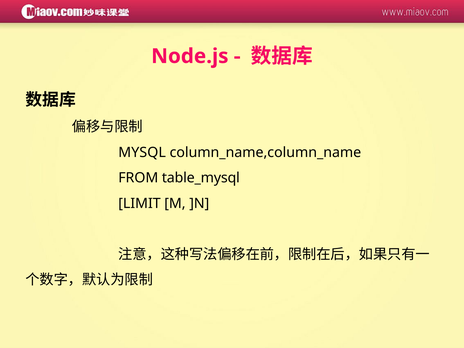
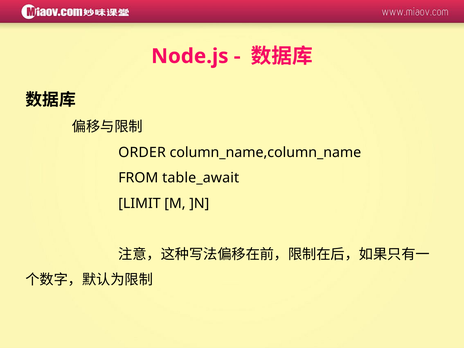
MYSQL: MYSQL -> ORDER (142, 152)
table_mysql: table_mysql -> table_await (201, 178)
